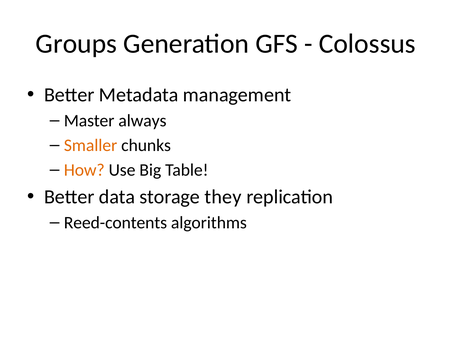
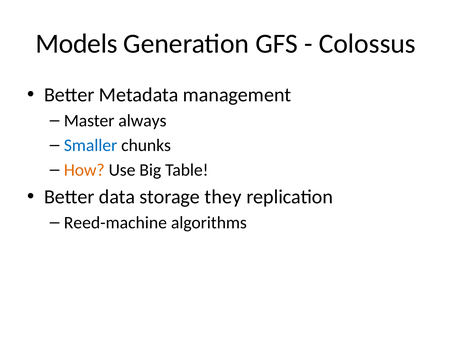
Groups: Groups -> Models (76, 44)
Smaller colour: orange -> blue (91, 145)
Reed-contents: Reed-contents -> Reed-machine (115, 223)
